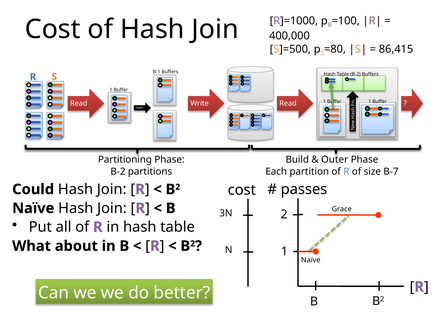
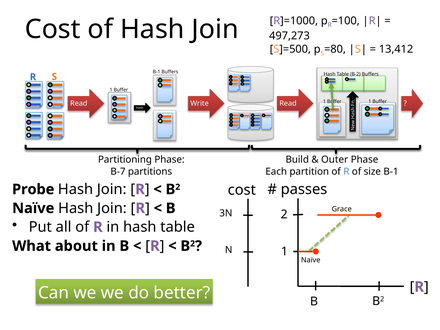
400,000: 400,000 -> 497,273 (289, 36)
86,415: 86,415 -> 13,412 (396, 49)
B-2: B-2 -> B-7 (118, 171)
size B-7: B-7 -> B-1 (391, 171)
Could: Could -> Probe (33, 189)
